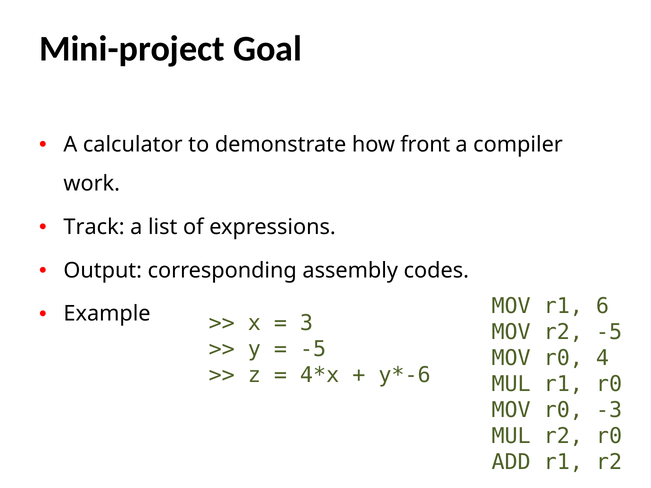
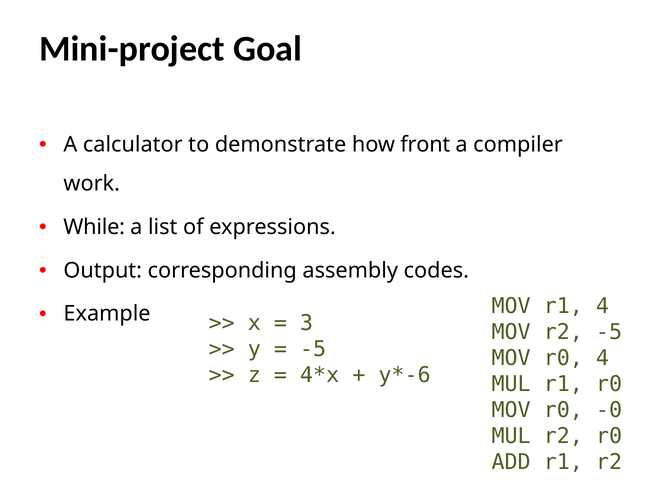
Track: Track -> While (94, 227)
r1 6: 6 -> 4 (603, 306)
-3: -3 -> -0 (609, 410)
